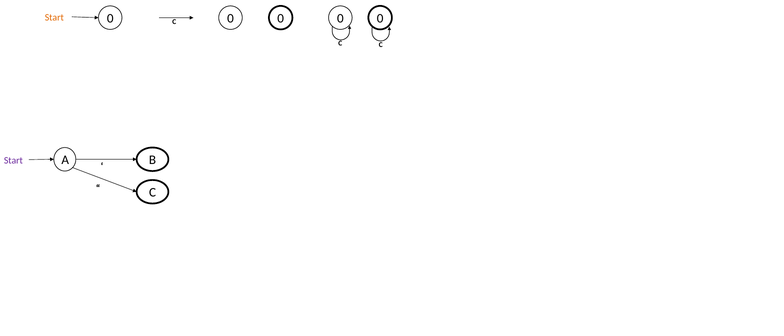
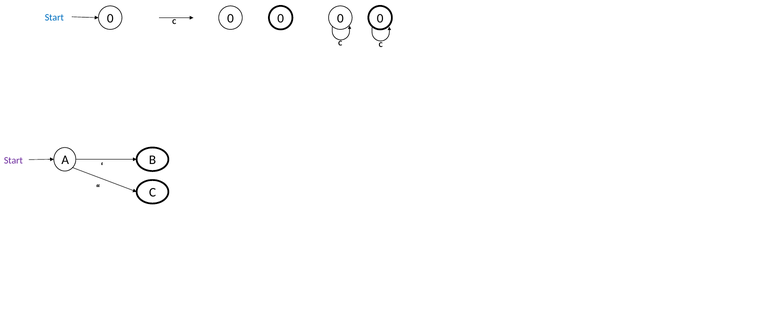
Start colour: orange -> blue (54, 18)
